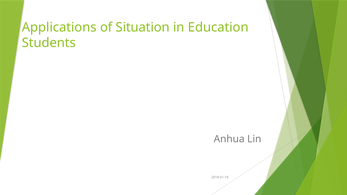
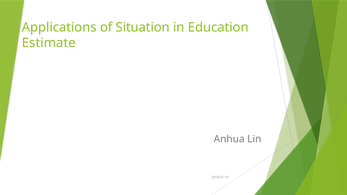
Students: Students -> Estimate (49, 43)
